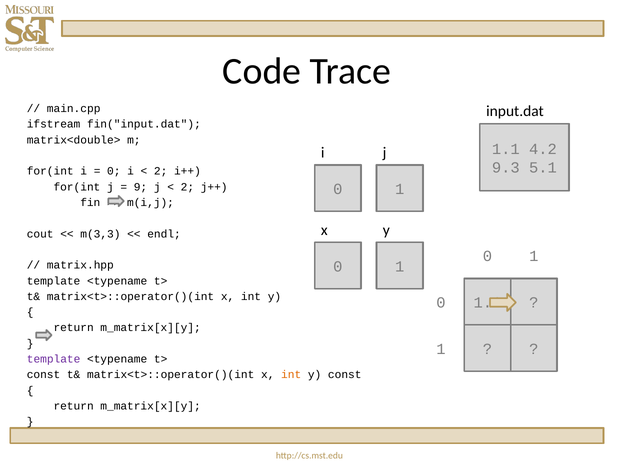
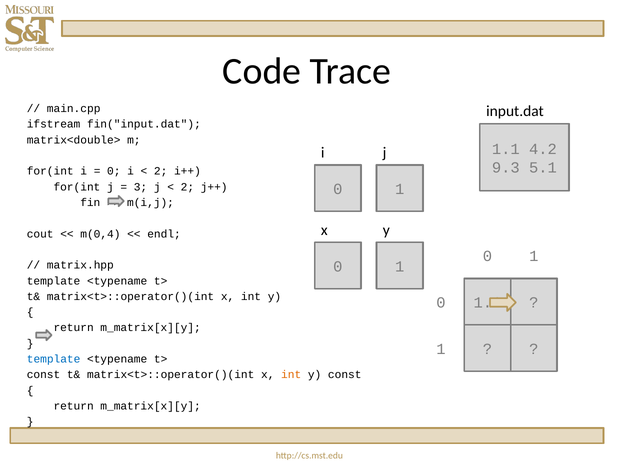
9: 9 -> 3 (140, 187)
m(3,3: m(3,3 -> m(0,4 (100, 234)
template colour: purple -> blue (54, 359)
